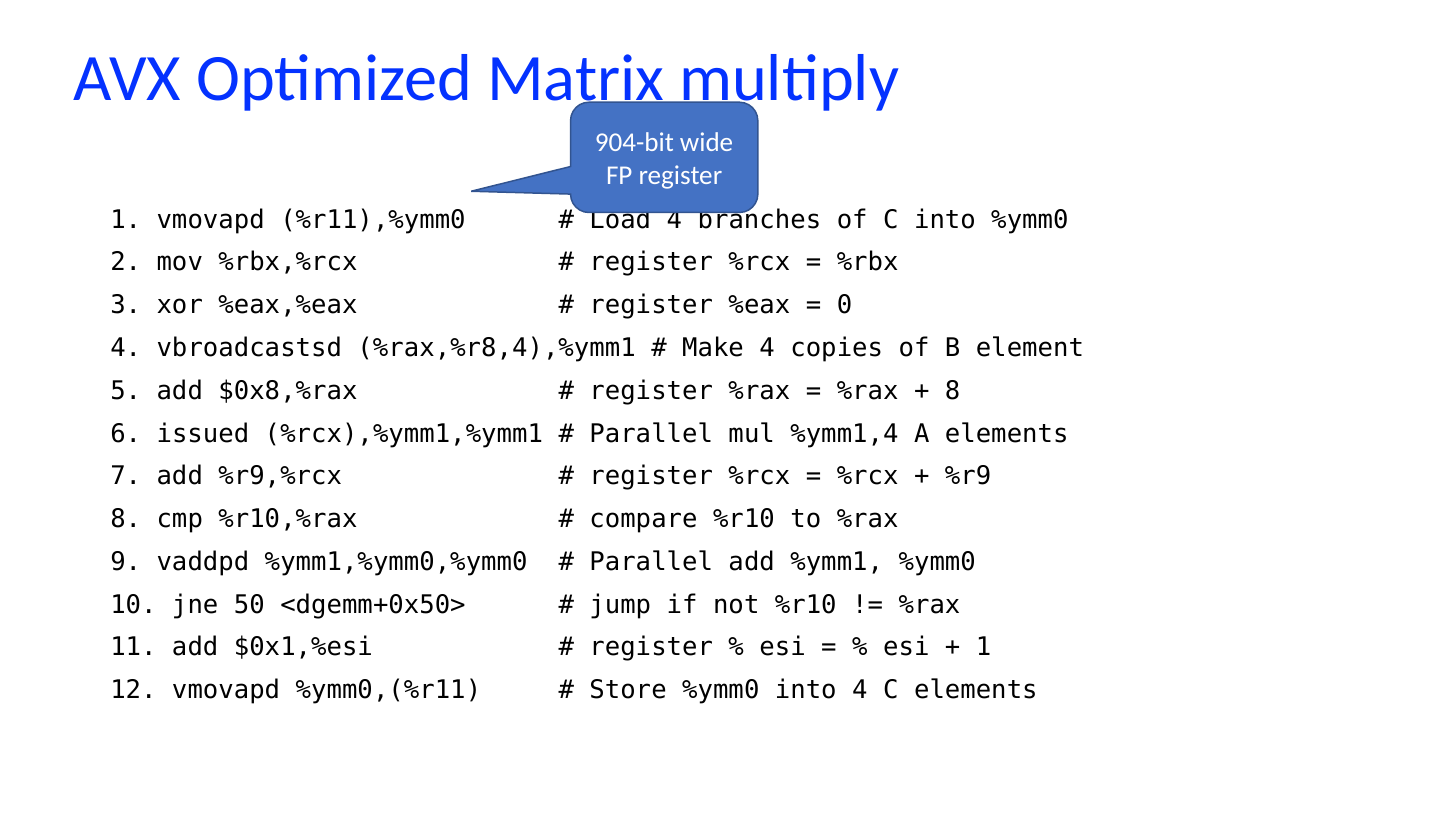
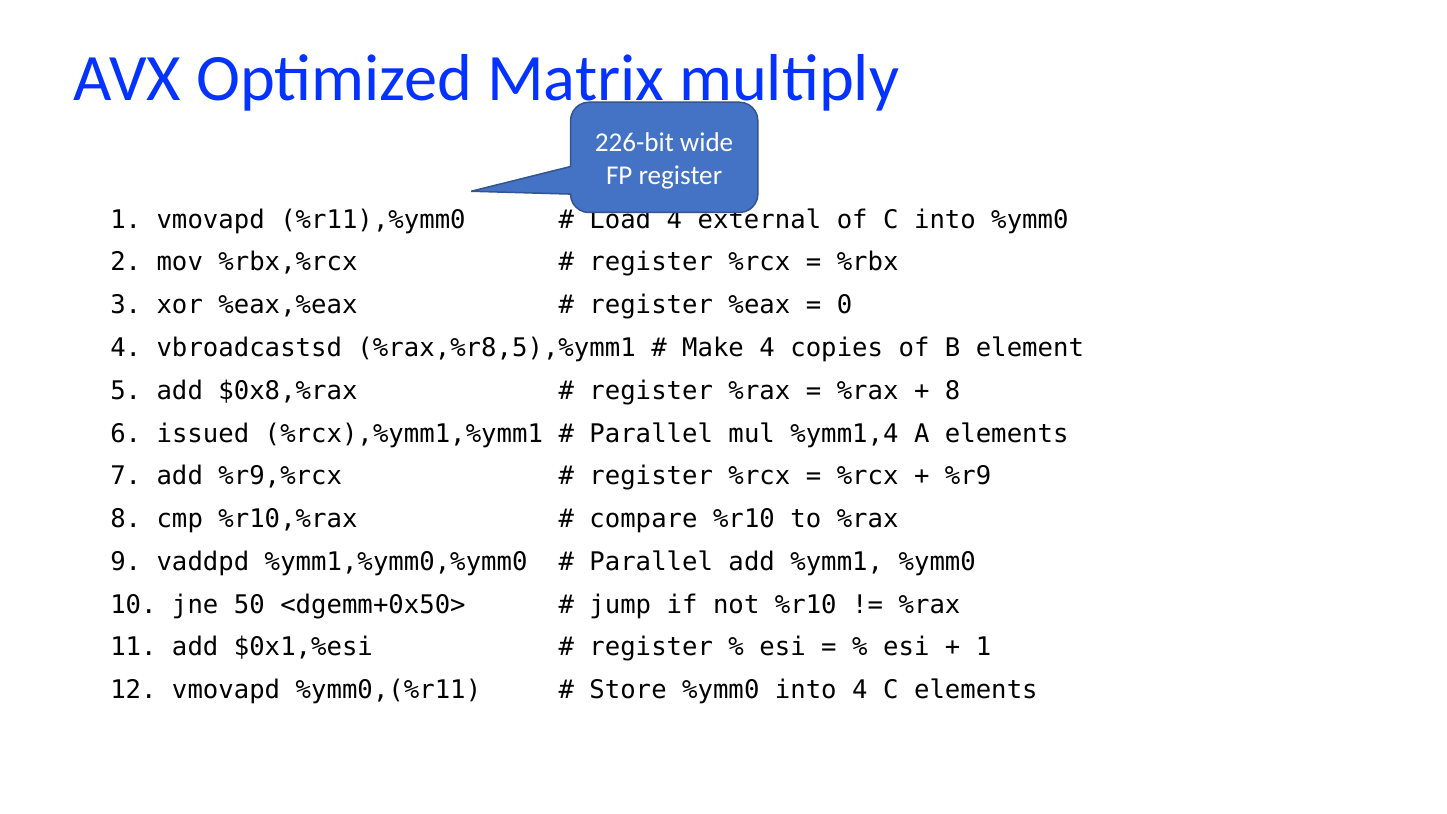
904-bit: 904-bit -> 226-bit (634, 143)
branches: branches -> external (759, 220)
%rax,%r8,4),%ymm1: %rax,%r8,4),%ymm1 -> %rax,%r8,5),%ymm1 (497, 348)
